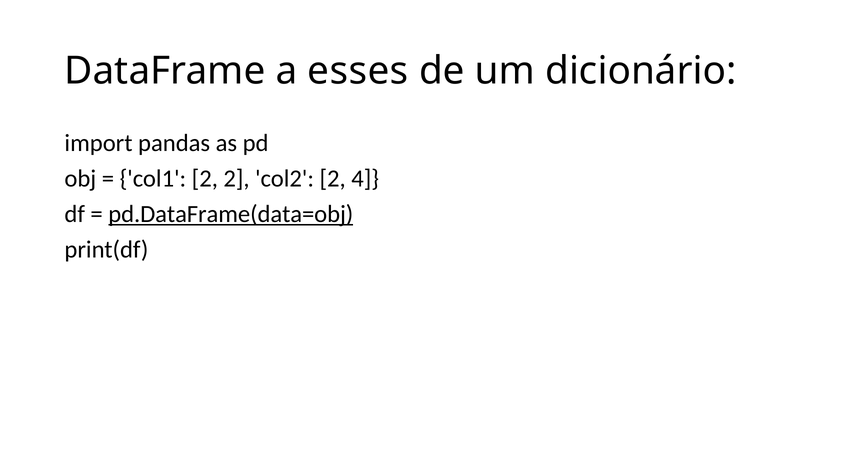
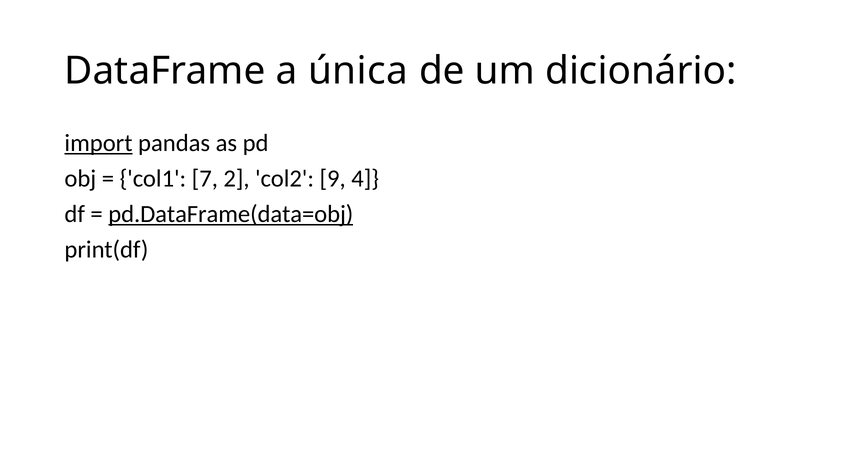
esses: esses -> única (358, 71)
import underline: none -> present (99, 143)
col1 2: 2 -> 7 (205, 179)
col2 2: 2 -> 9 (333, 179)
